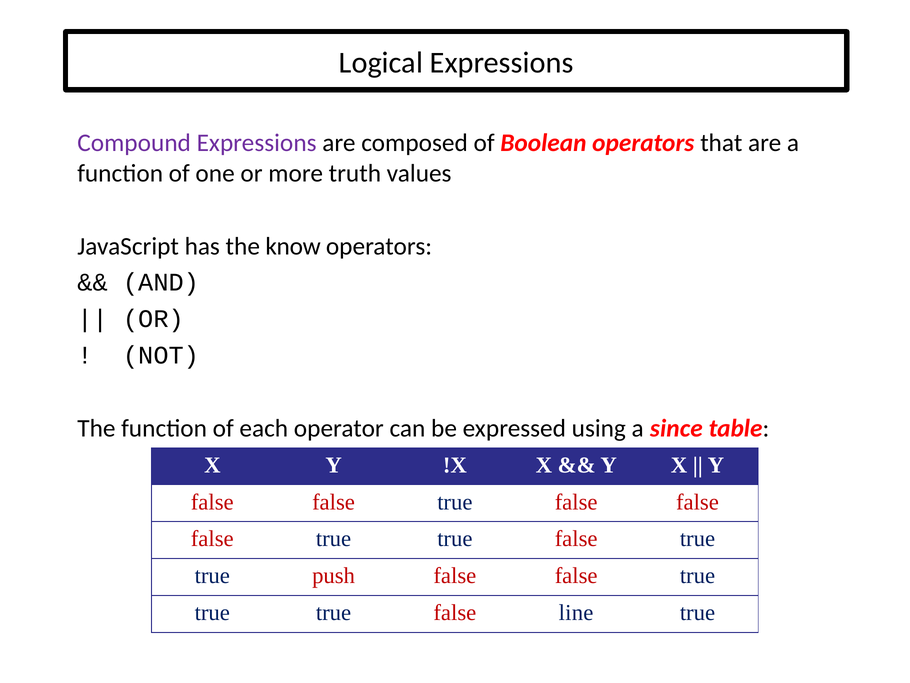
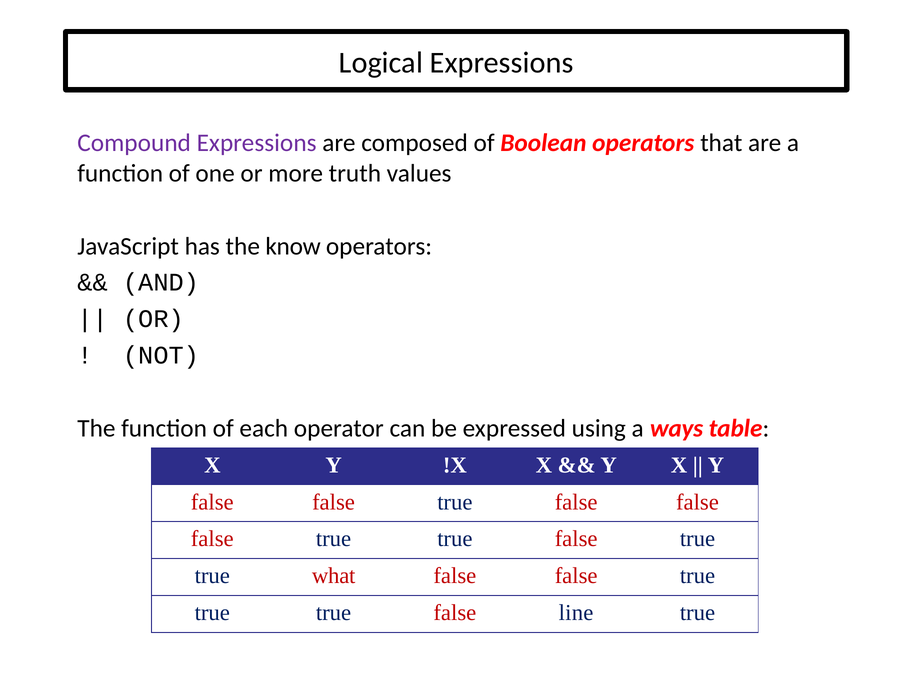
since: since -> ways (677, 428)
push: push -> what (334, 575)
